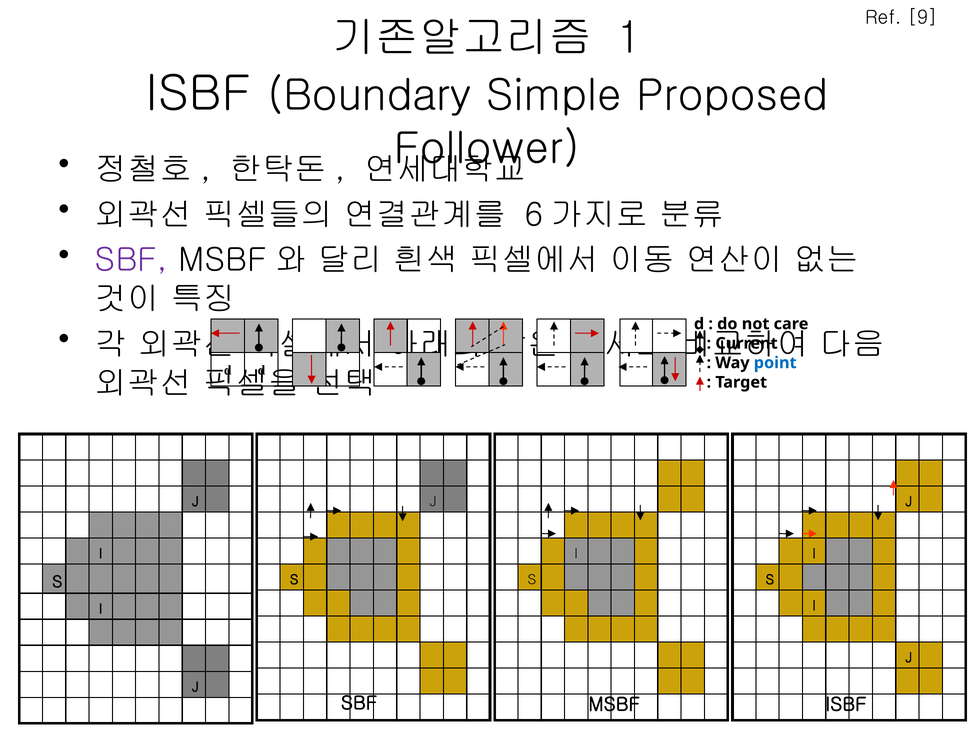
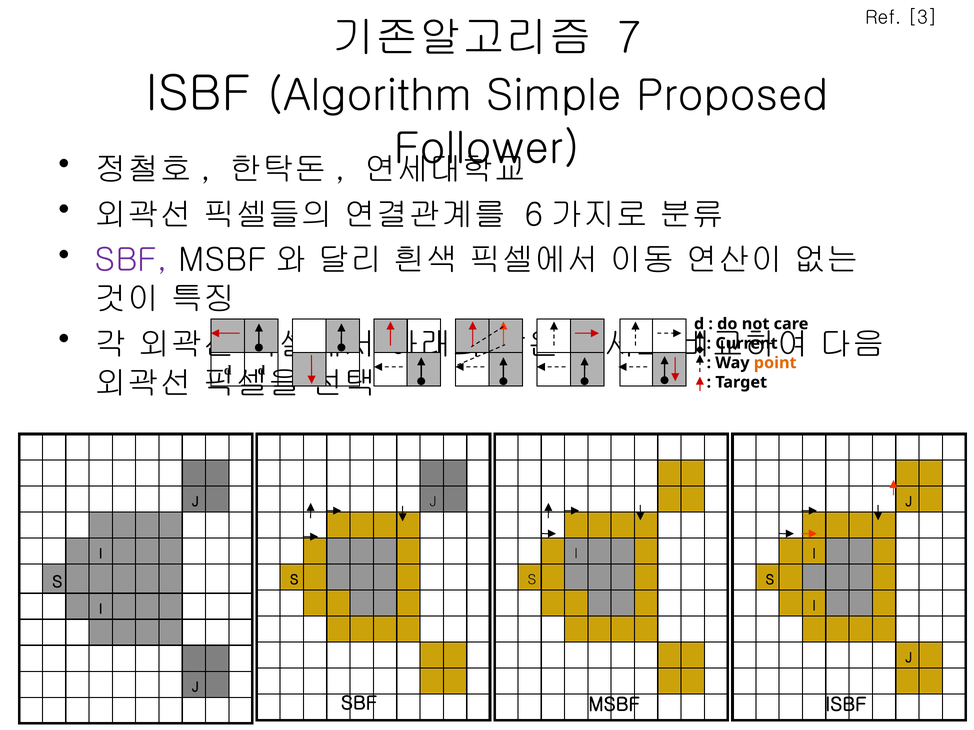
9: 9 -> 3 (922, 17)
1: 1 -> 7 (629, 38)
Boundary: Boundary -> Algorithm (370, 95)
point colour: blue -> orange (775, 363)
